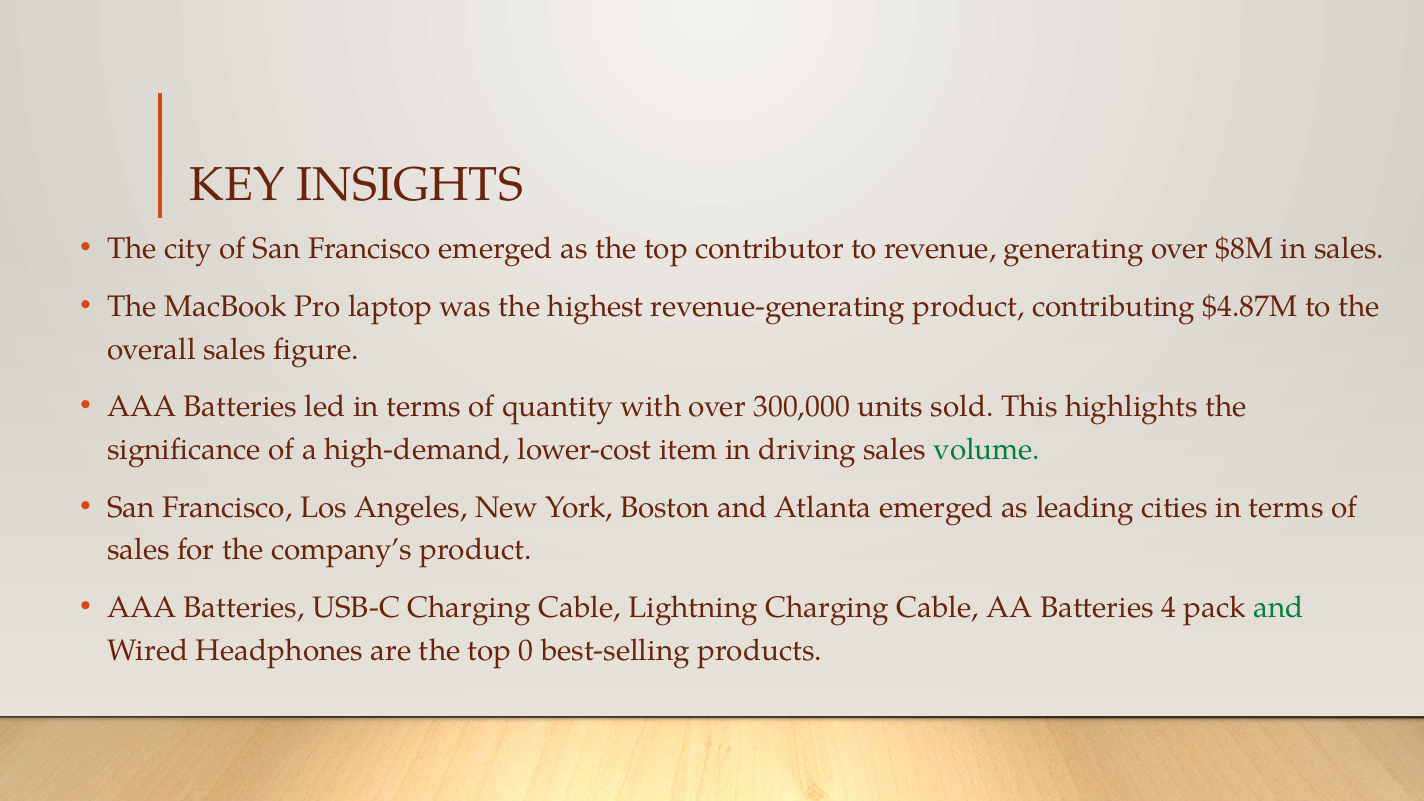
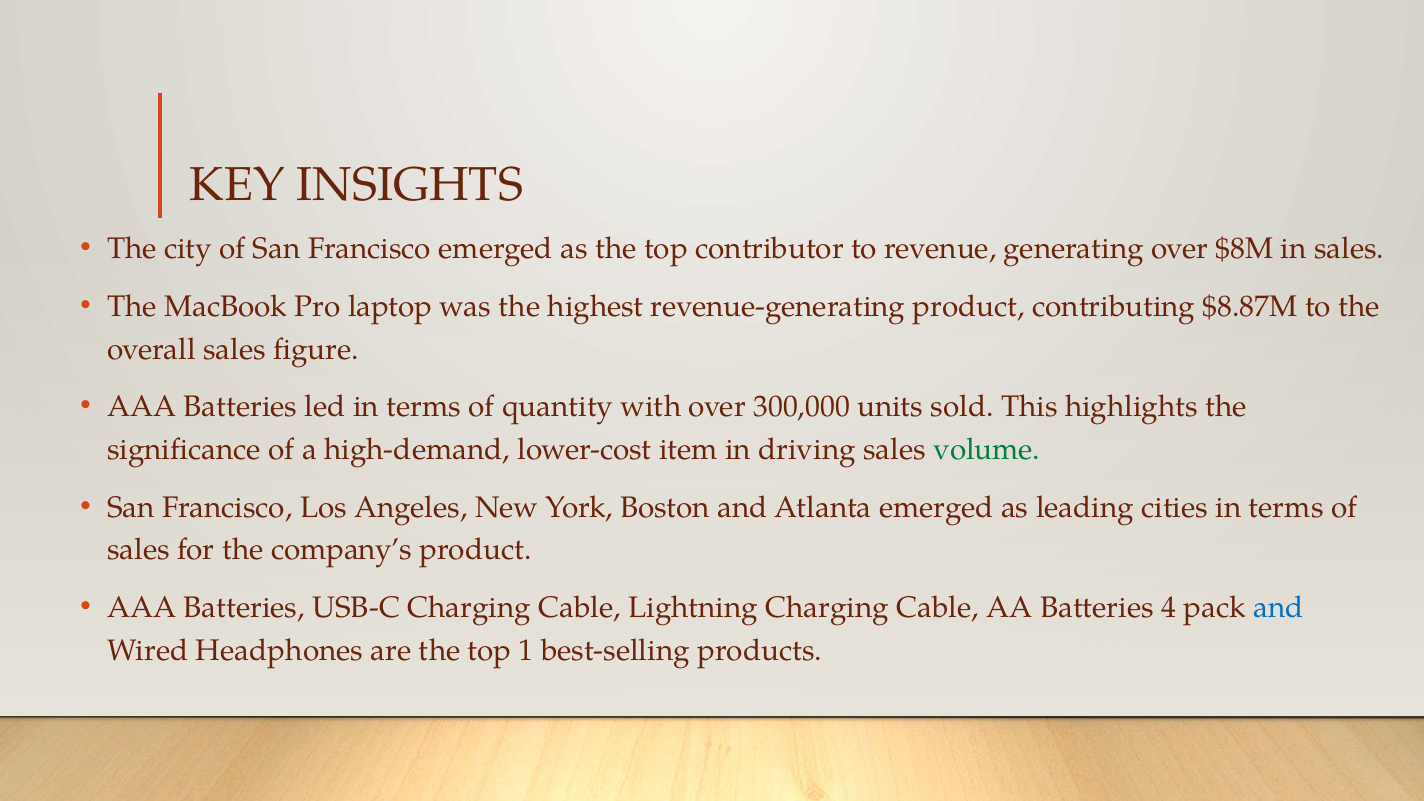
$4.87M: $4.87M -> $8.87M (1250, 306)
and colour: green -> blue (1279, 608)
0: 0 -> 1 (526, 650)
